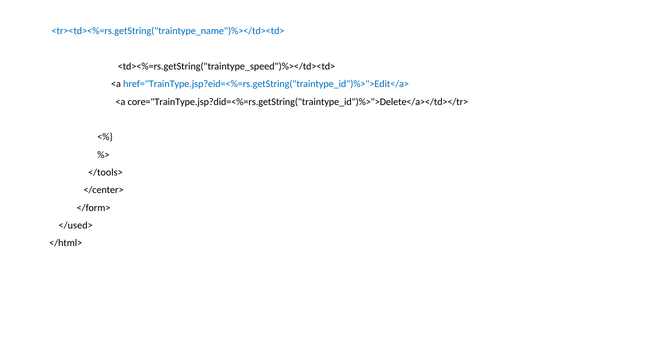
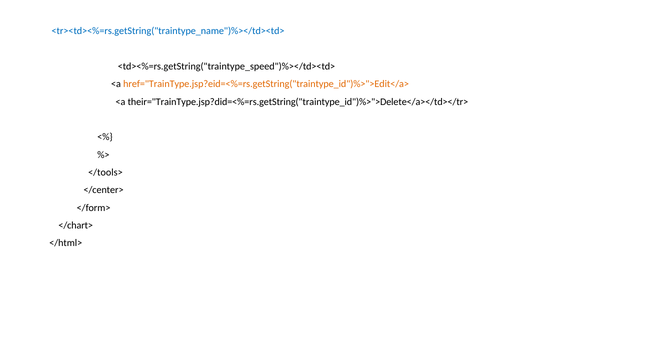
href="TrainType.jsp?eid=<%=rs.getString("traintype_id")%>">Edit</a> colour: blue -> orange (266, 84)
core="TrainType.jsp?did=<%=rs.getString("traintype_id")%>">Delete</a></td></tr>: core="TrainType.jsp?did=<%=rs.getString("traintype_id")%>">Delete</a></td></tr> -> their="TrainType.jsp?did=<%=rs.getString("traintype_id")%>">Delete</a></td></tr> (298, 102)
</used>: </used> -> </chart> (76, 225)
